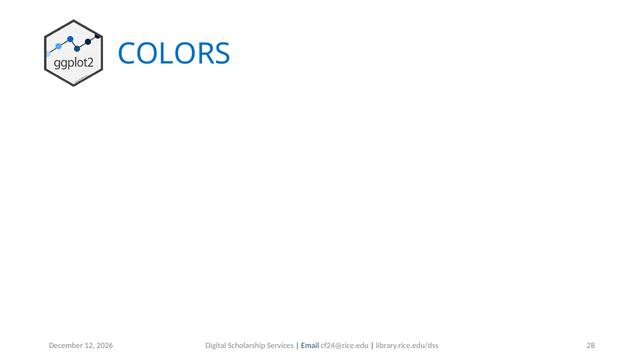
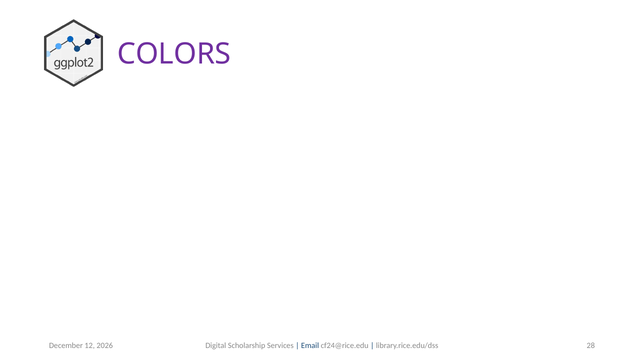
COLORS colour: blue -> purple (174, 54)
